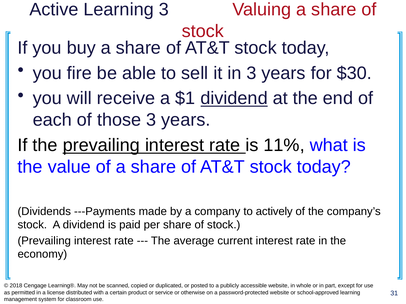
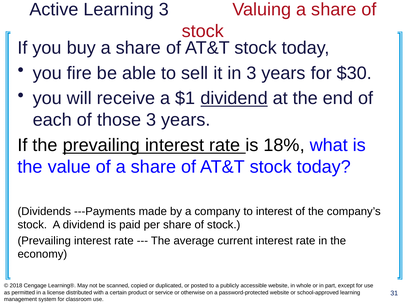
11%: 11% -> 18% (284, 145)
to actively: actively -> interest (274, 212)
